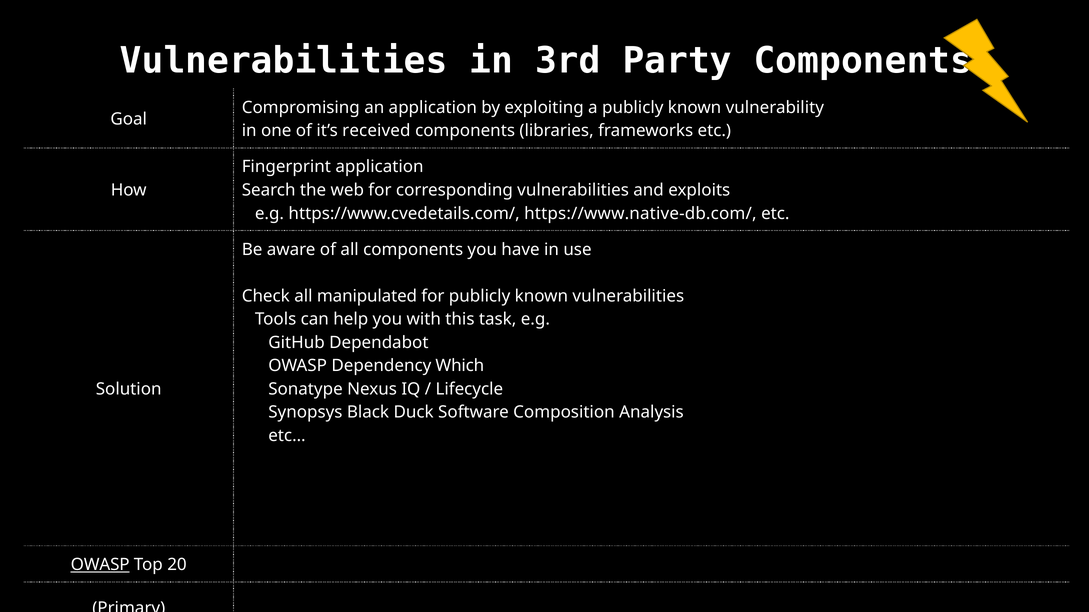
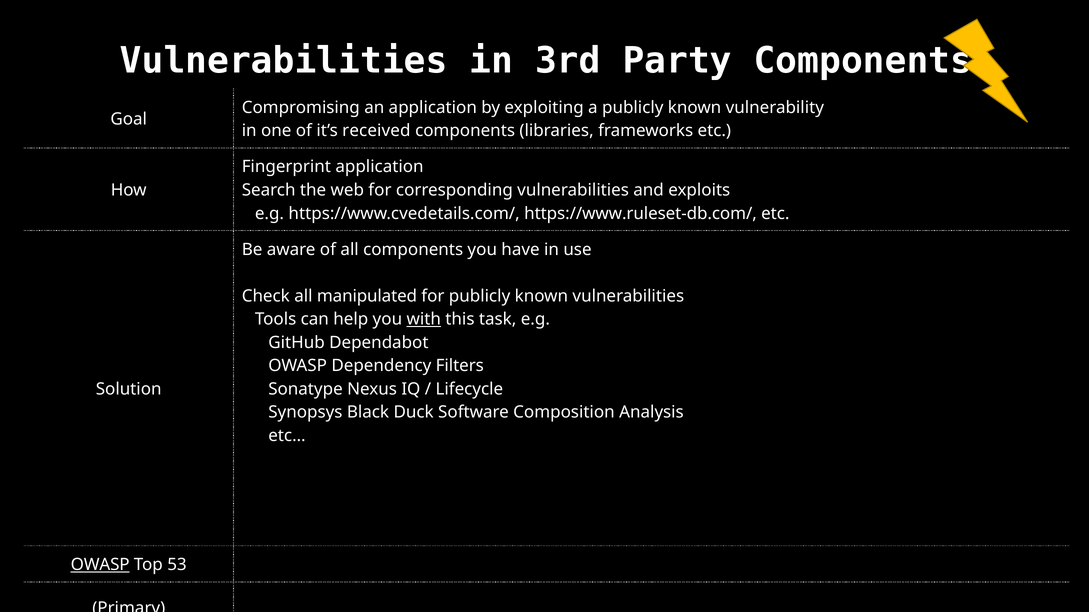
https://www.native-db.com/: https://www.native-db.com/ -> https://www.ruleset-db.com/ (641, 214)
with underline: none -> present (424, 320)
Which: Which -> Filters (460, 366)
20: 20 -> 53 (177, 565)
